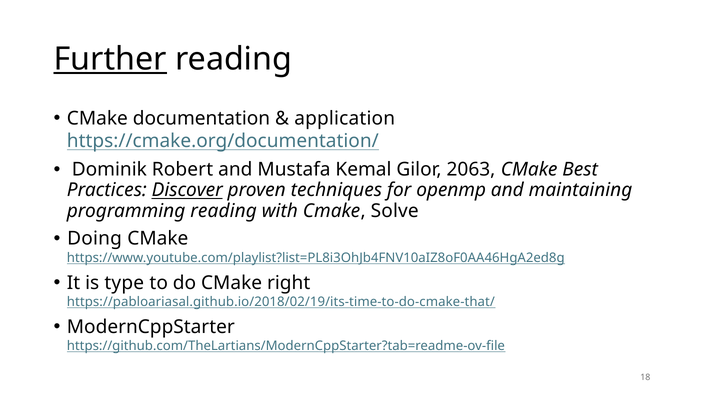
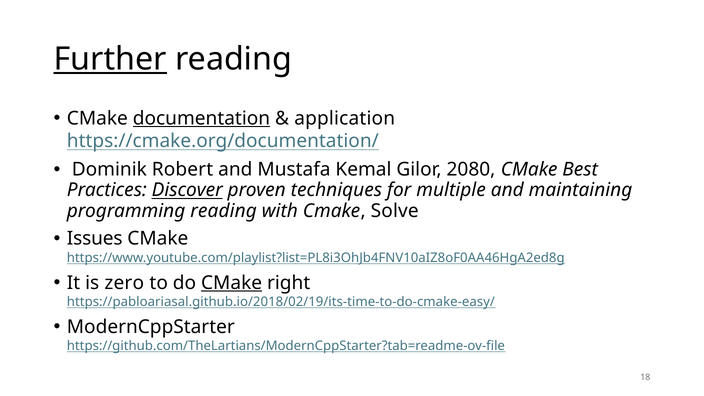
documentation underline: none -> present (201, 118)
2063: 2063 -> 2080 (471, 170)
openmp: openmp -> multiple (451, 190)
Doing: Doing -> Issues (95, 239)
type: type -> zero (124, 283)
CMake underline: none -> present (232, 283)
https://pabloariasal.github.io/2018/02/19/its-time-to-do-cmake-that/: https://pabloariasal.github.io/2018/02/19/its-time-to-do-cmake-that/ -> https://pabloariasal.github.io/2018/02/19/its-time-to-do-cmake-easy/ (281, 302)
